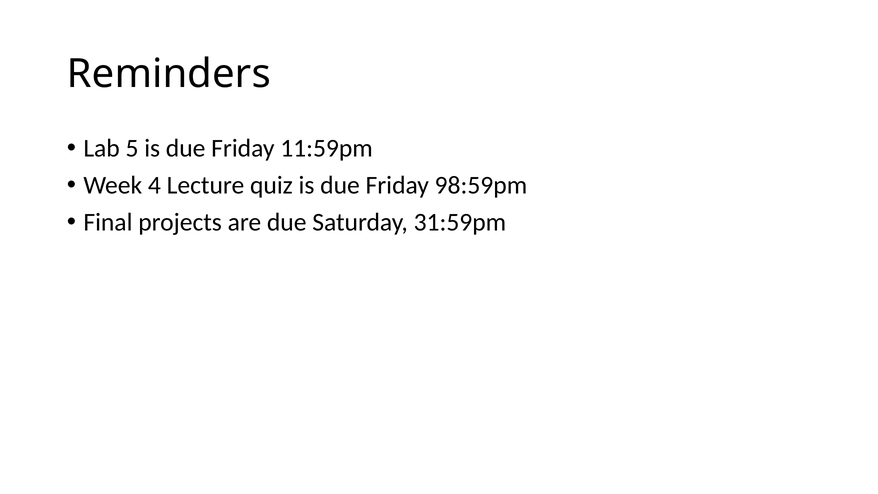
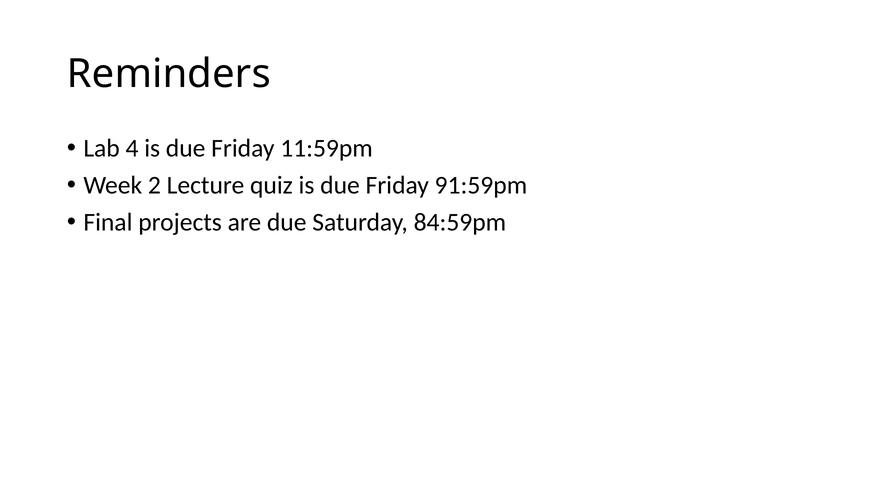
5: 5 -> 4 (132, 148)
4: 4 -> 2 (154, 185)
98:59pm: 98:59pm -> 91:59pm (481, 185)
31:59pm: 31:59pm -> 84:59pm (460, 222)
